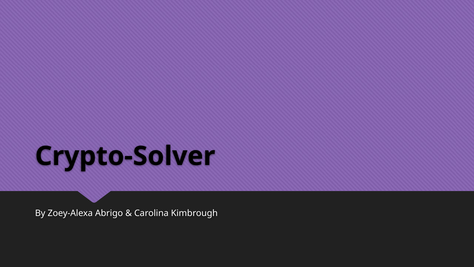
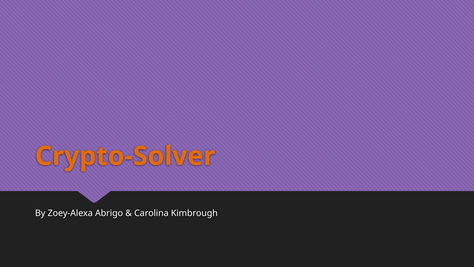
Crypto-Solver colour: black -> orange (125, 156)
